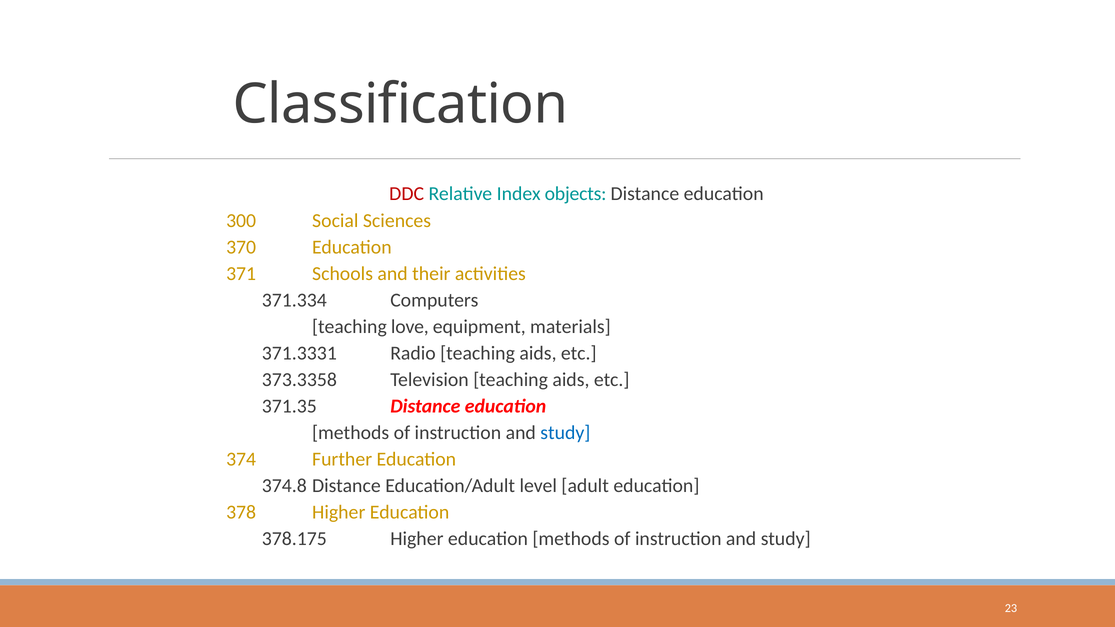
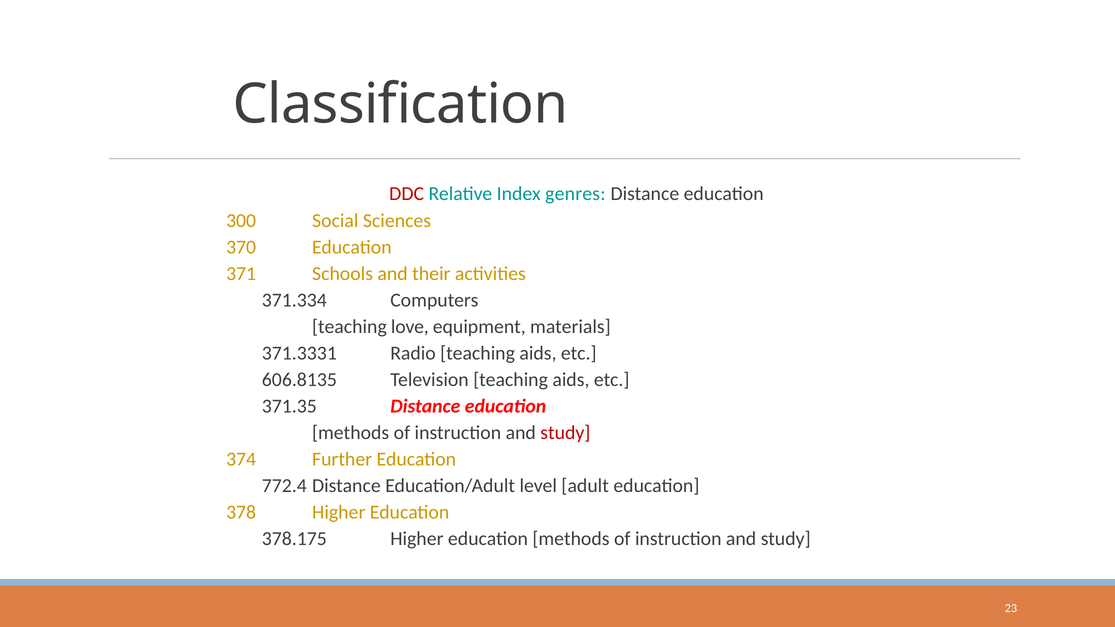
objects: objects -> genres (575, 194)
373.3358: 373.3358 -> 606.8135 (299, 380)
study colour: blue -> red (565, 433)
374.8: 374.8 -> 772.4 (284, 486)
